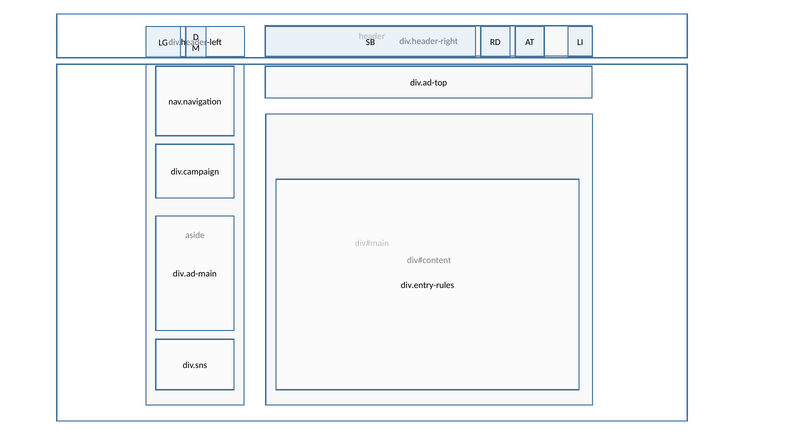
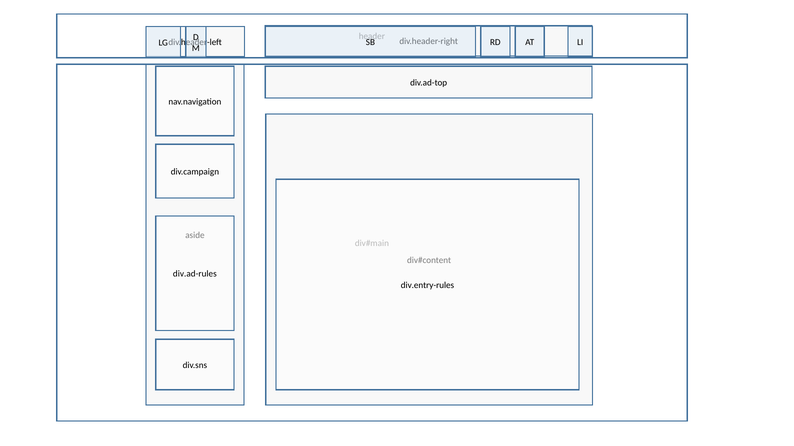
div.ad-main: div.ad-main -> div.ad-rules (195, 274)
